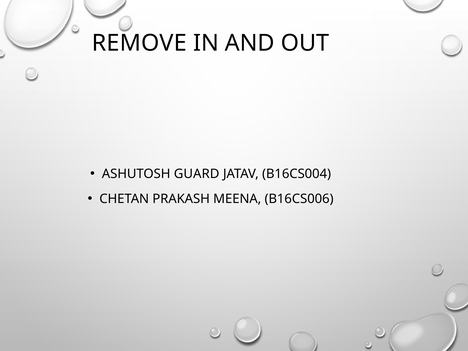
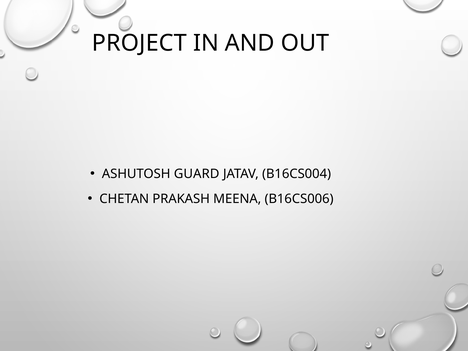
REMOVE: REMOVE -> PROJECT (139, 43)
